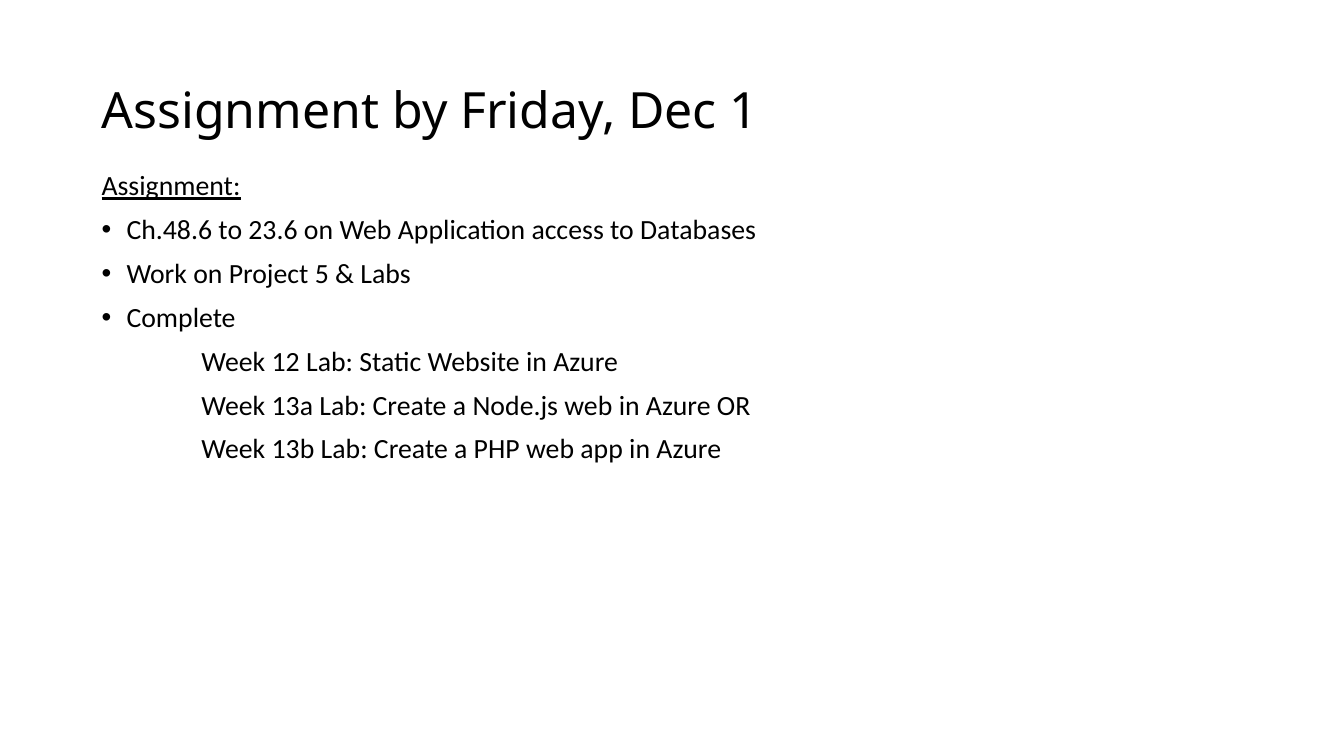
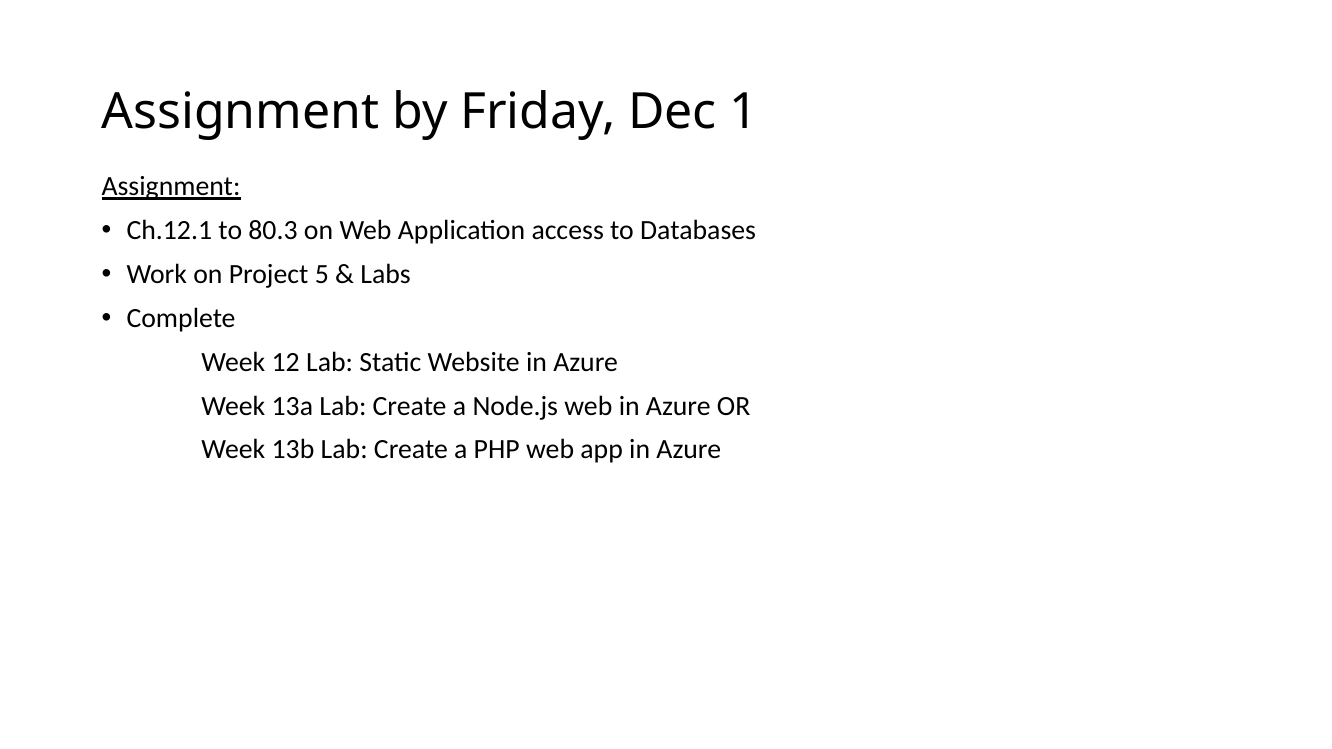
Ch.48.6: Ch.48.6 -> Ch.12.1 (169, 230)
23.6: 23.6 -> 80.3 (273, 230)
